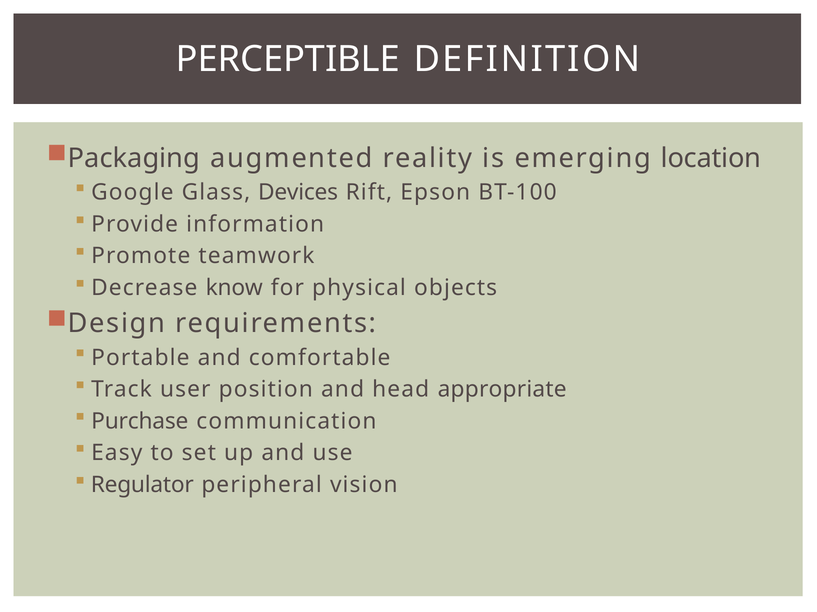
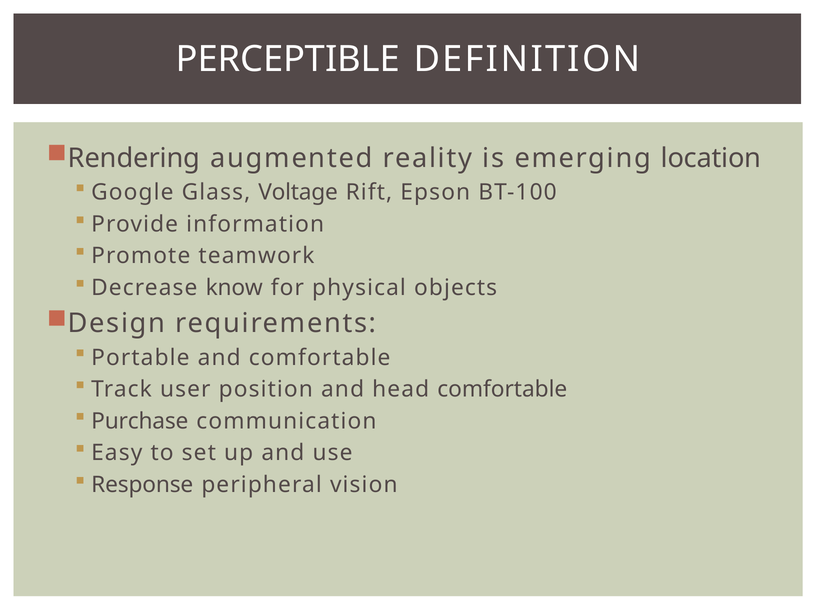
Packaging: Packaging -> Rendering (134, 158)
Devices: Devices -> Voltage (298, 193)
head appropriate: appropriate -> comfortable (502, 390)
Regulator: Regulator -> Response (142, 485)
